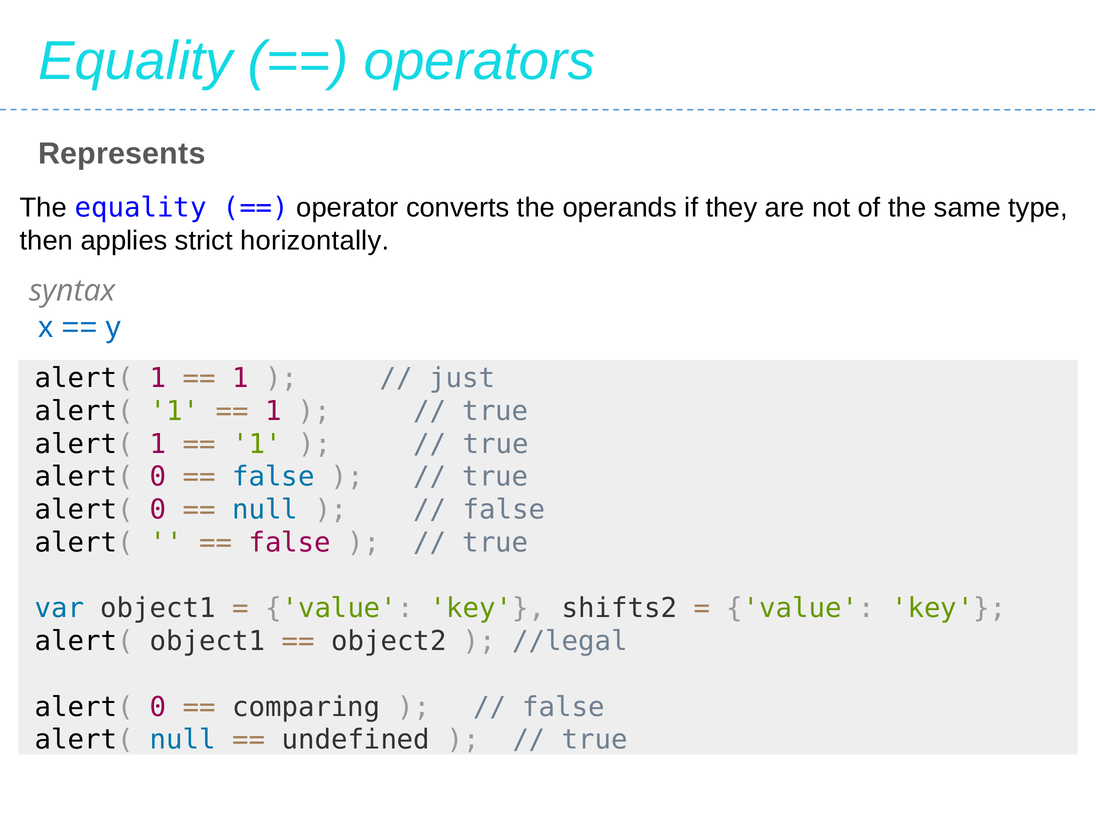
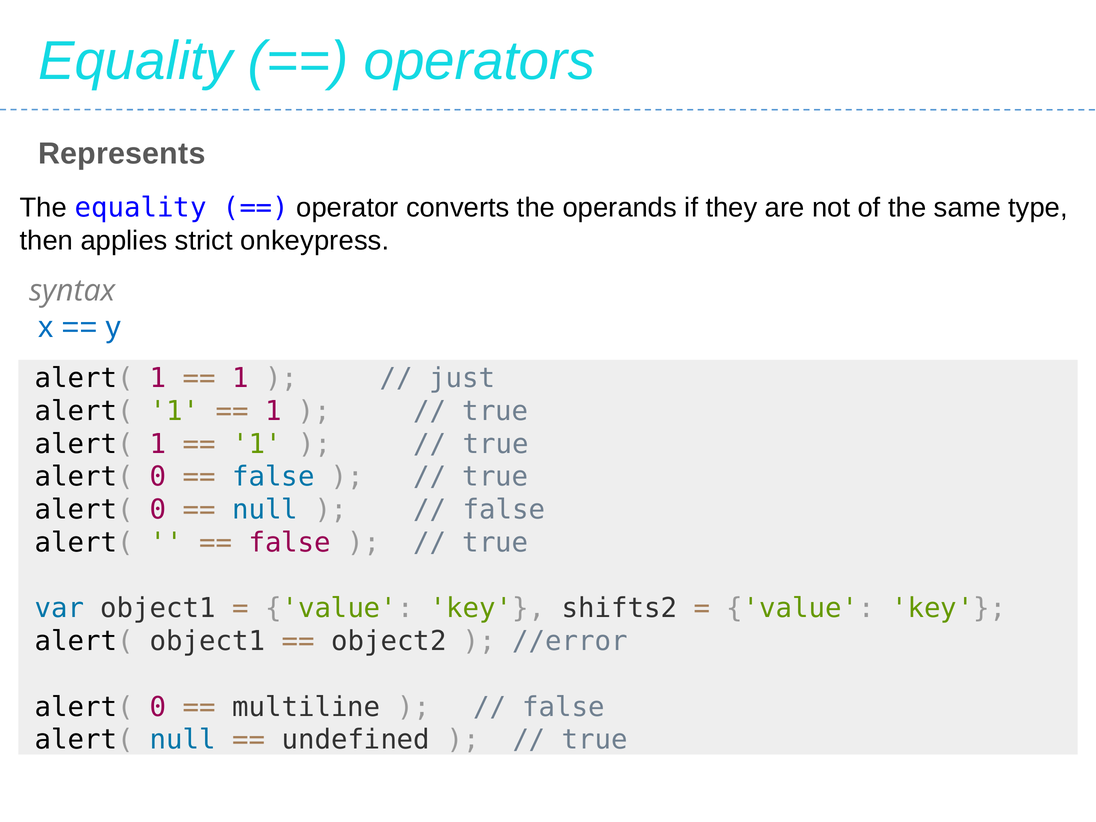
horizontally: horizontally -> onkeypress (315, 241)
//legal: //legal -> //error (570, 641)
comparing: comparing -> multiline (306, 707)
